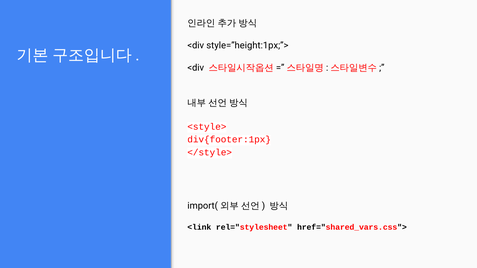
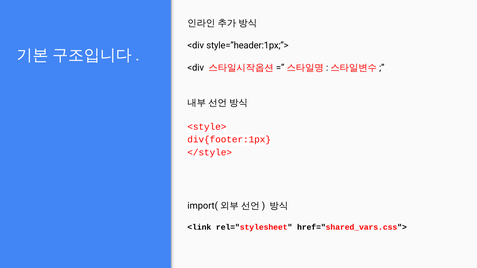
style=”height:1px;”>: style=”height:1px;”> -> style=”header:1px;”> (247, 45)
